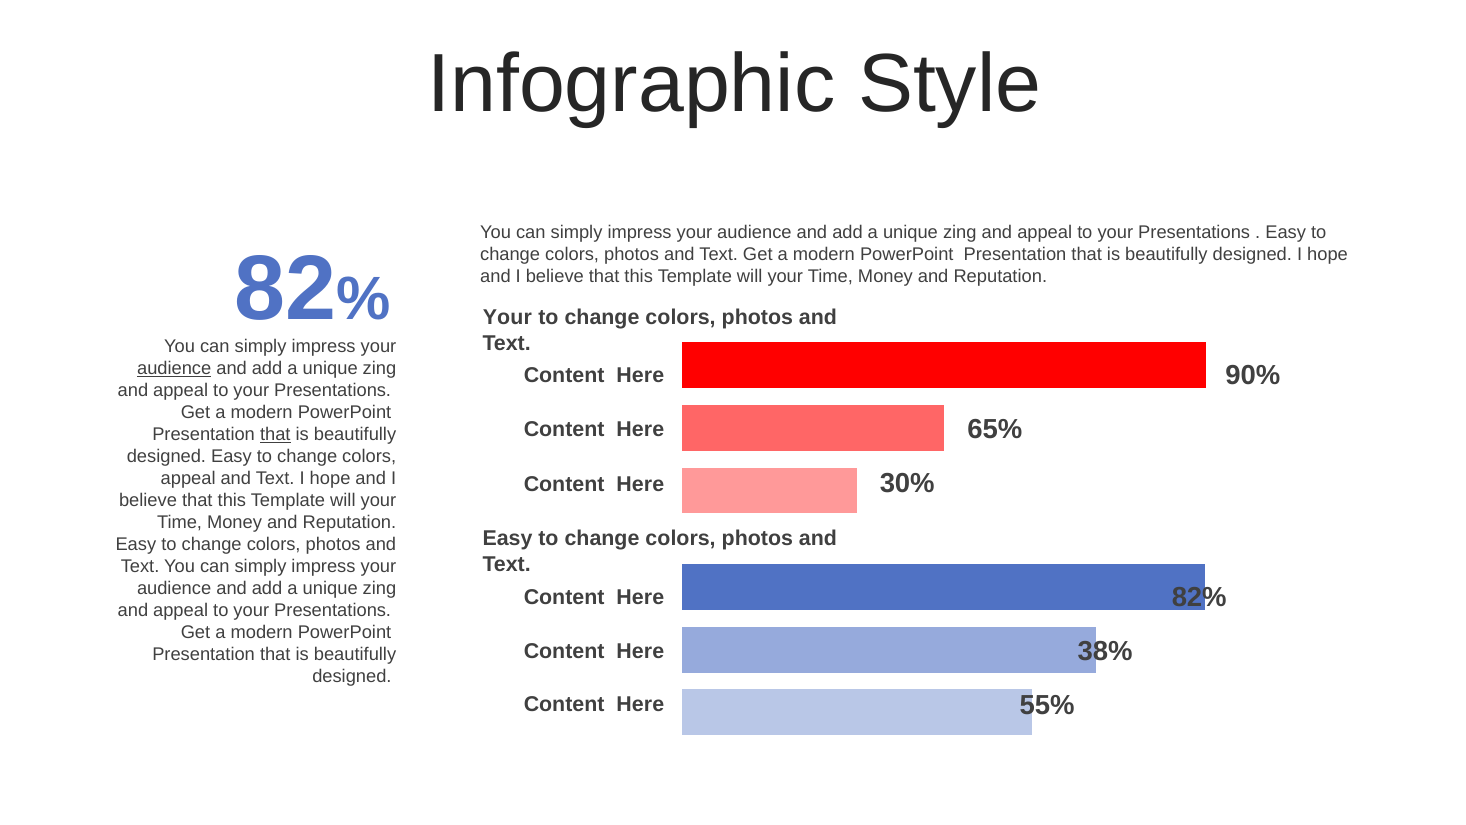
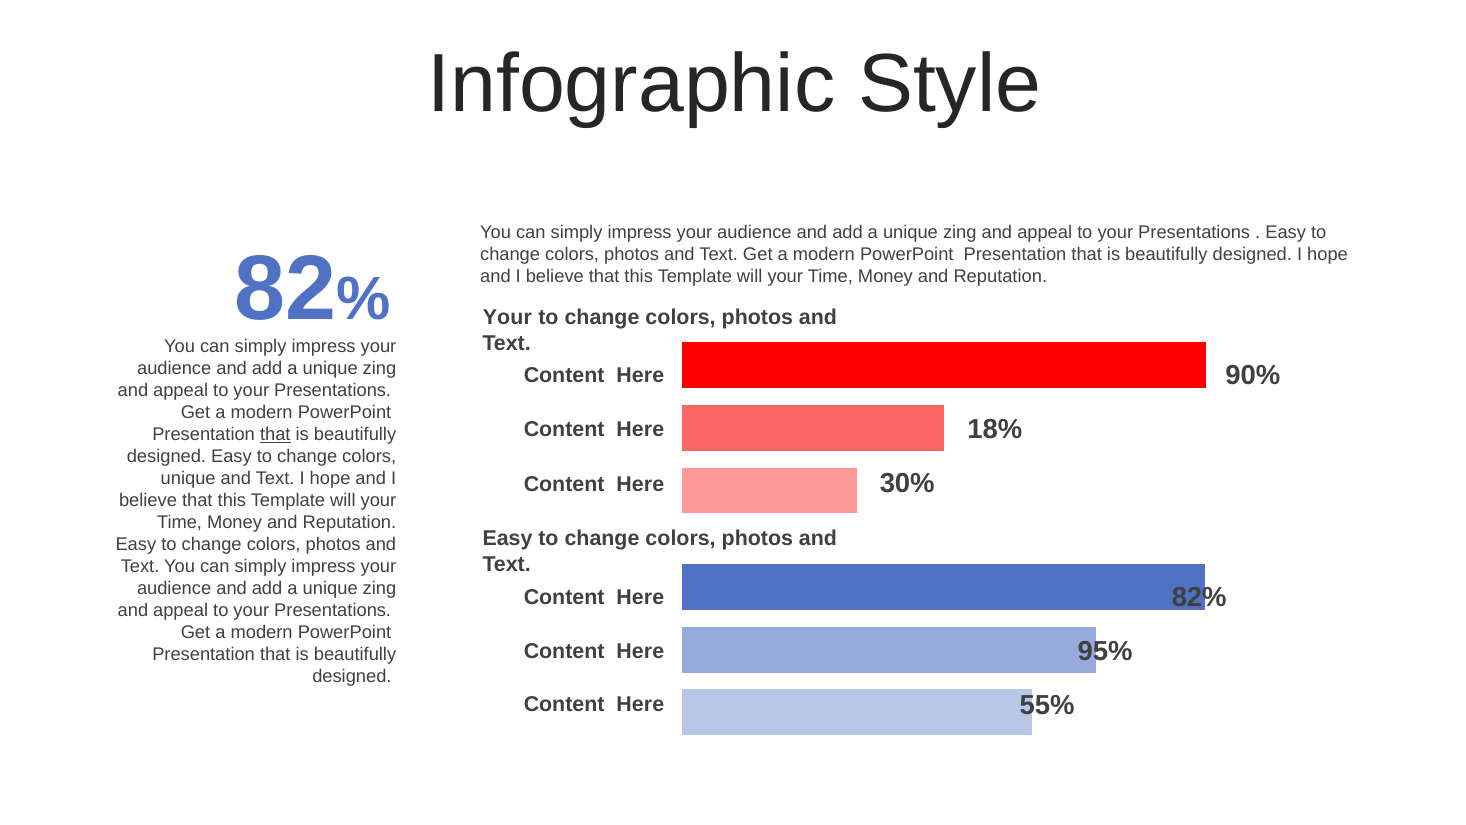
audience underline: present -> none (174, 368)
65%: 65% -> 18% (995, 429)
appeal: appeal -> unique (188, 478)
38%: 38% -> 95% (1105, 651)
